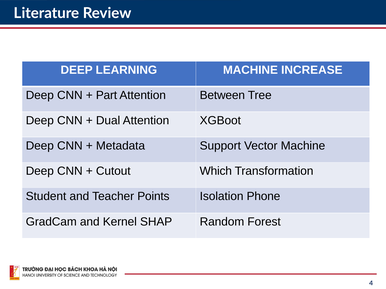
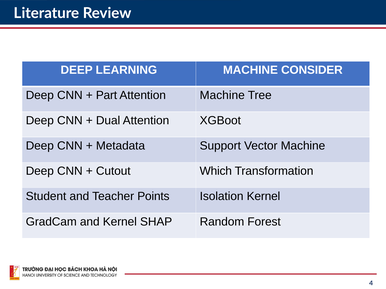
INCREASE: INCREASE -> CONSIDER (312, 70)
Attention Between: Between -> Machine (222, 95)
Isolation Phone: Phone -> Kernel (263, 197)
